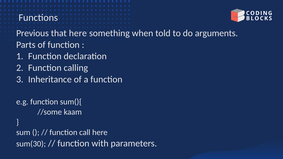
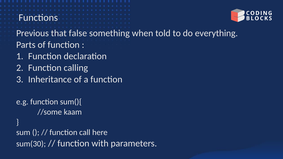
that here: here -> false (78, 33)
arguments: arguments -> everything (216, 33)
